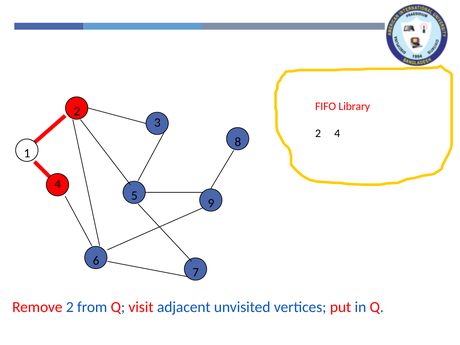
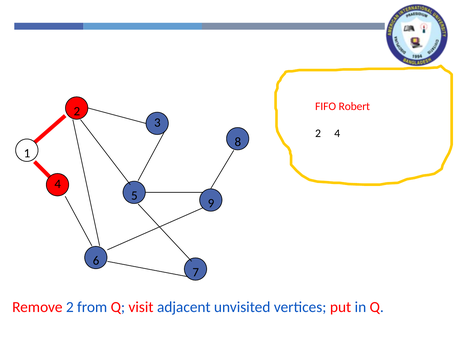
Library: Library -> Robert (354, 107)
